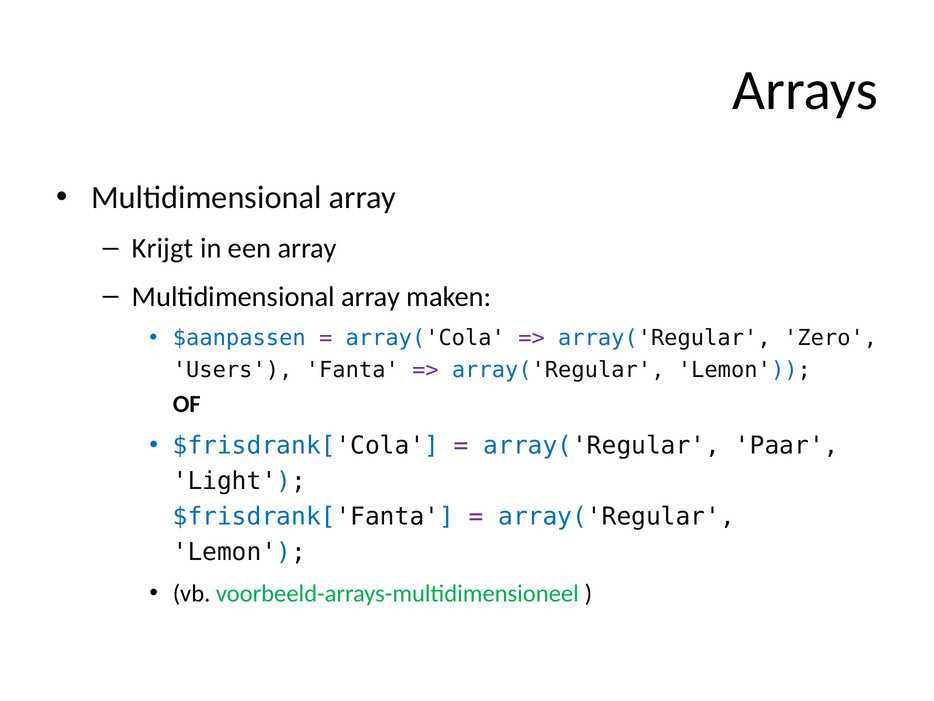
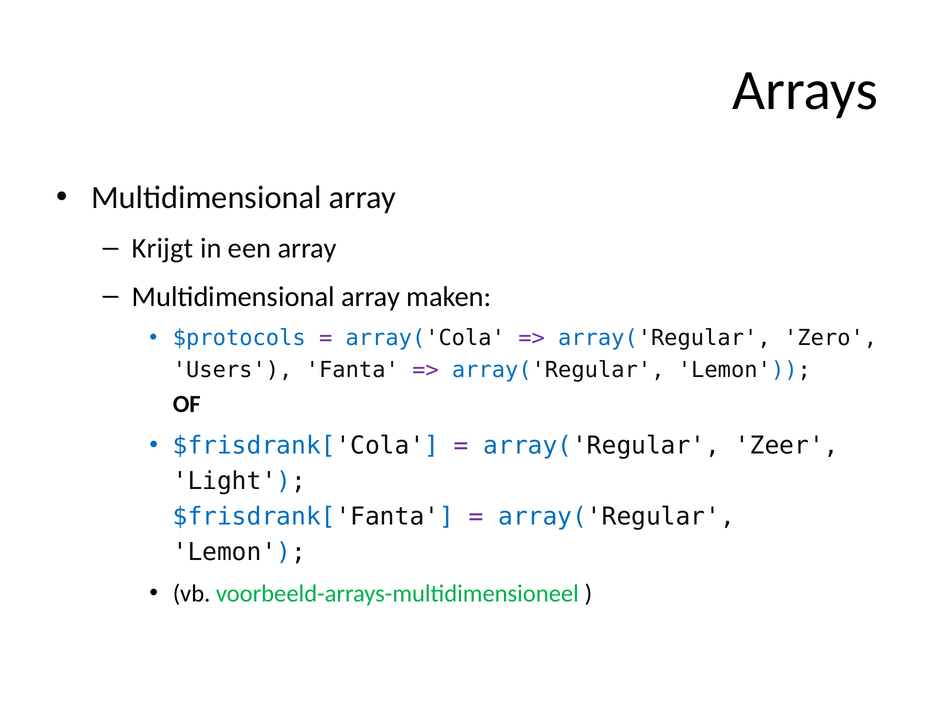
$aanpassen: $aanpassen -> $protocols (239, 338)
Paar: Paar -> Zeer (787, 445)
